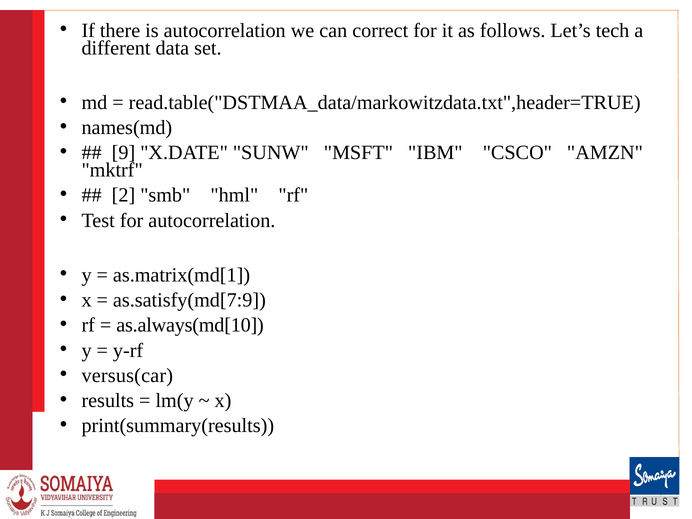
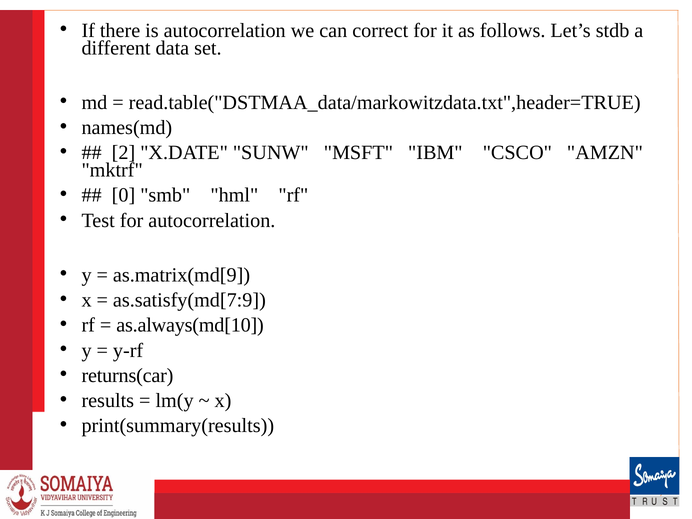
tech: tech -> stdb (613, 30)
9: 9 -> 2 (123, 153)
2: 2 -> 0 (123, 195)
as.matrix(md[1: as.matrix(md[1 -> as.matrix(md[9 (182, 275)
versus(car: versus(car -> returns(car (127, 375)
